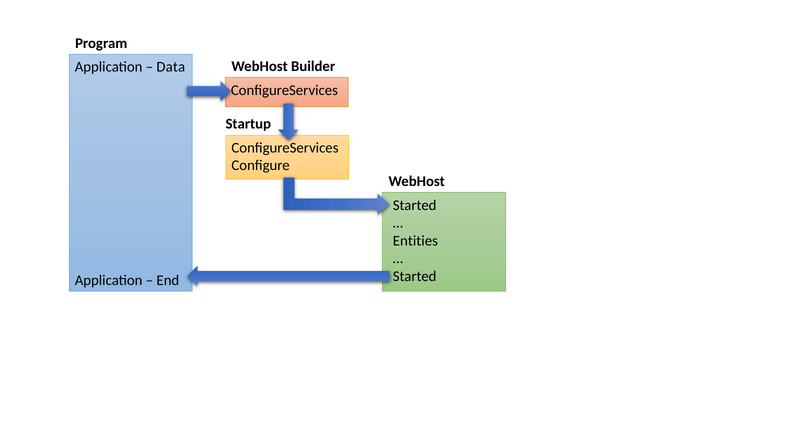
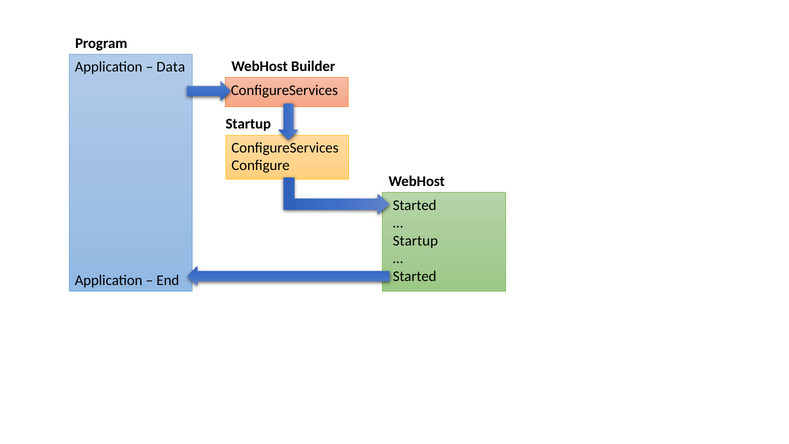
Entities: Entities -> Startup (415, 241)
